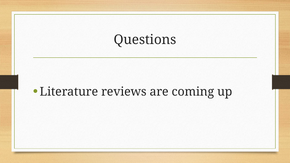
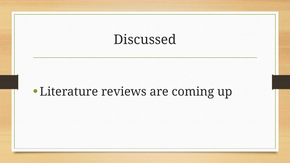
Questions: Questions -> Discussed (145, 40)
